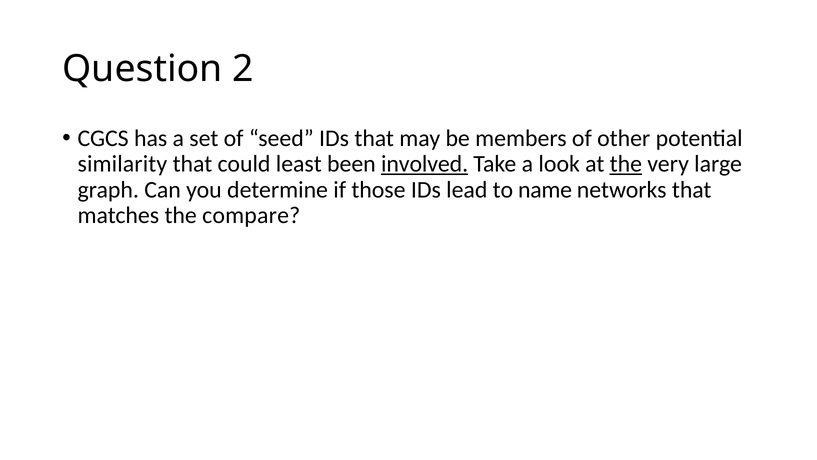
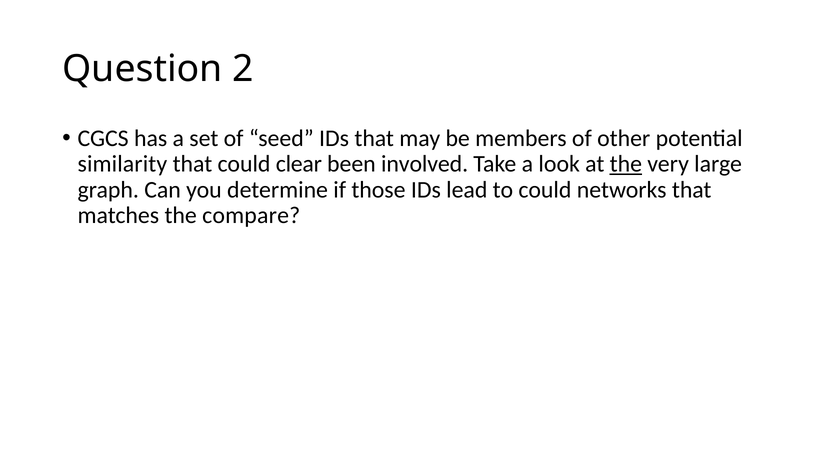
least: least -> clear (299, 164)
involved underline: present -> none (425, 164)
to name: name -> could (545, 190)
